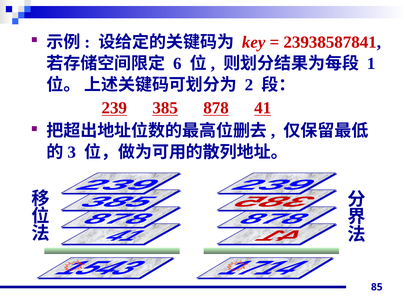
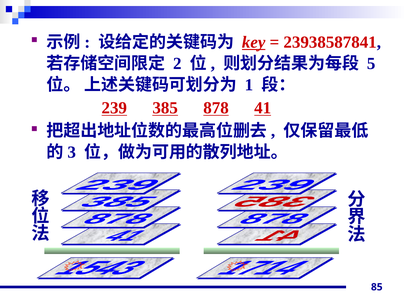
key underline: none -> present (254, 42)
6: 6 -> 2 (177, 64)
1: 1 -> 5 (371, 64)
2: 2 -> 1 (249, 85)
